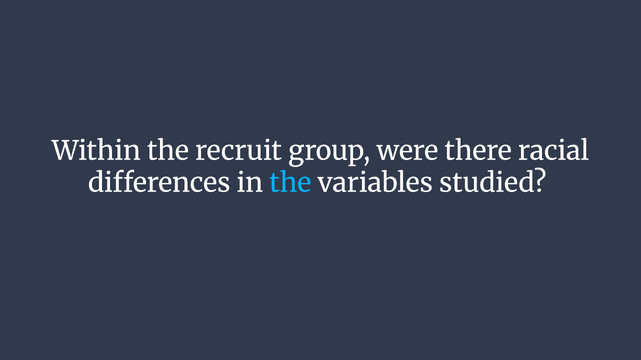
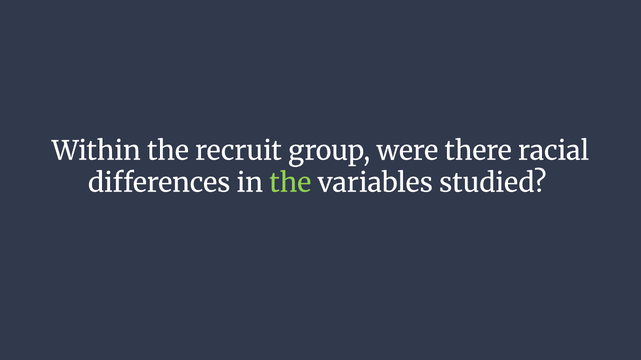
the colour: light blue -> light green (290, 183)
